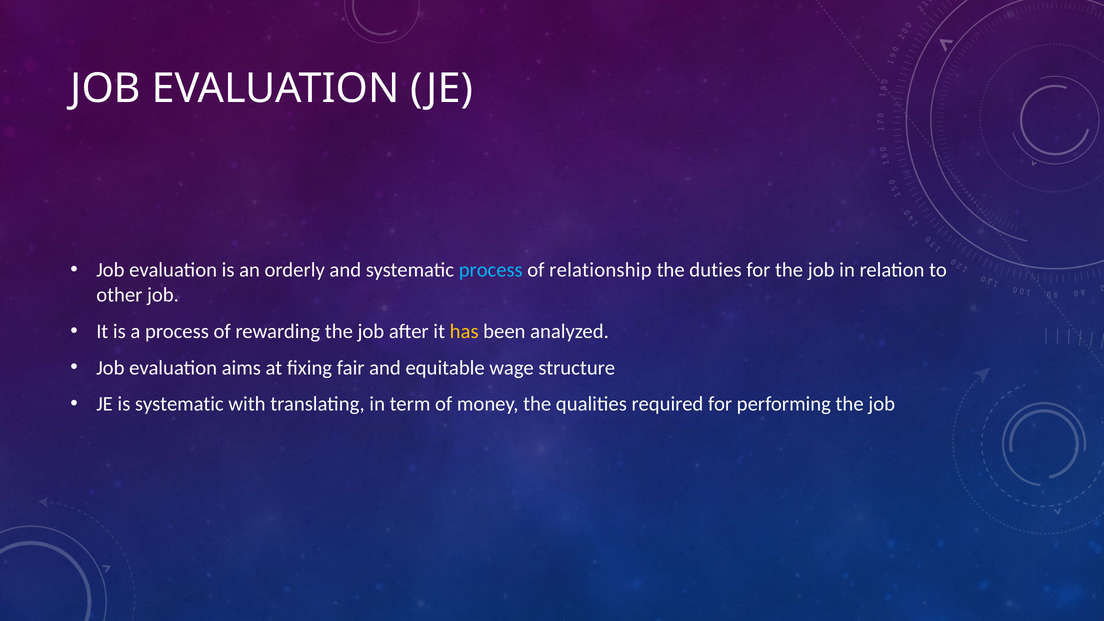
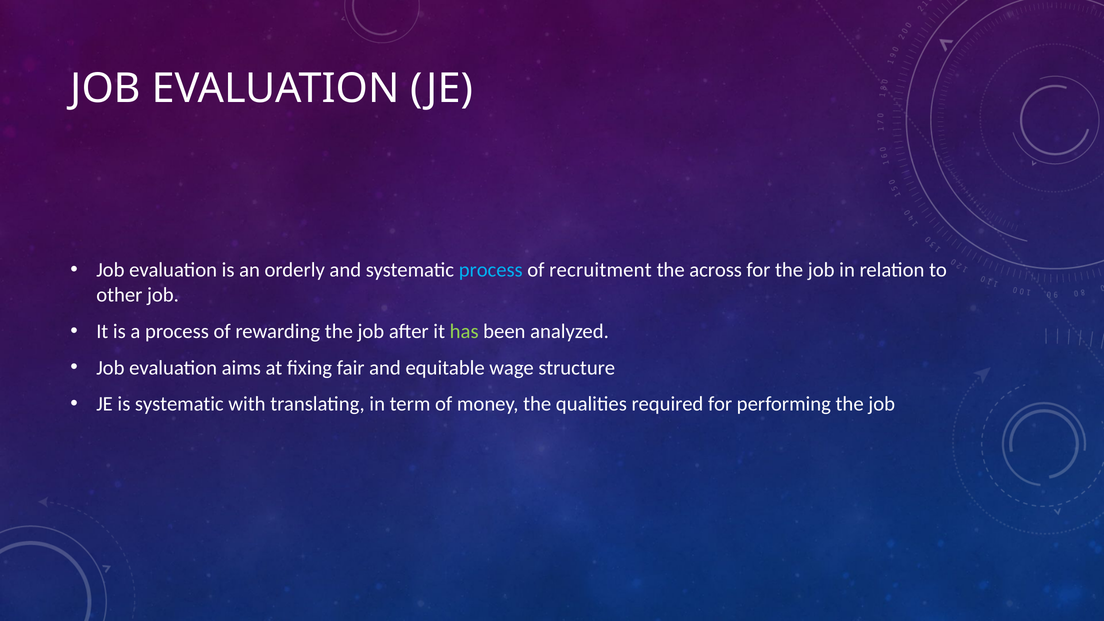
relationship: relationship -> recruitment (600, 270)
duties: duties -> across (716, 270)
has colour: yellow -> light green (464, 331)
